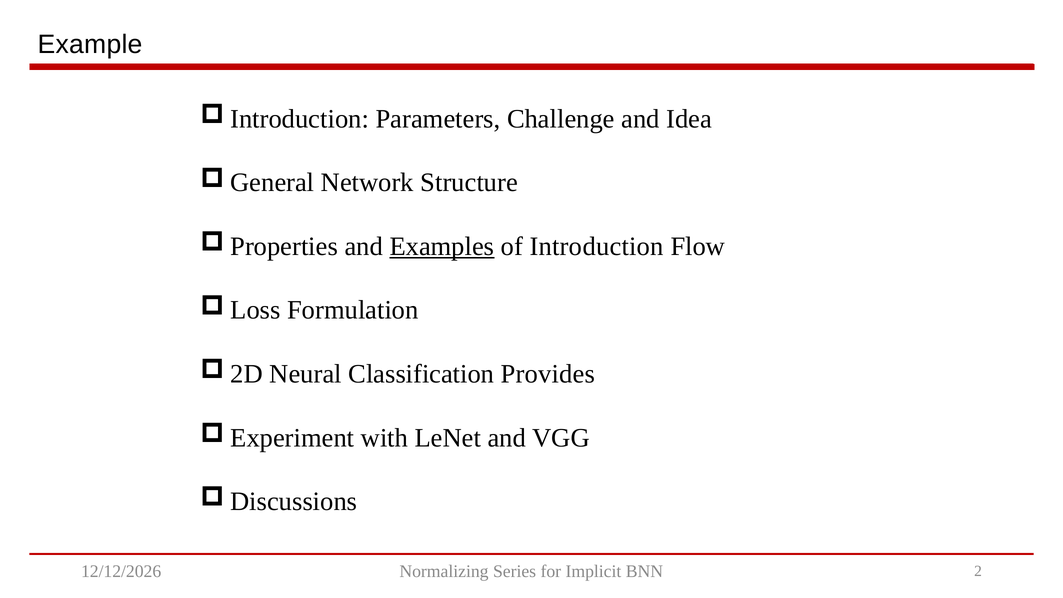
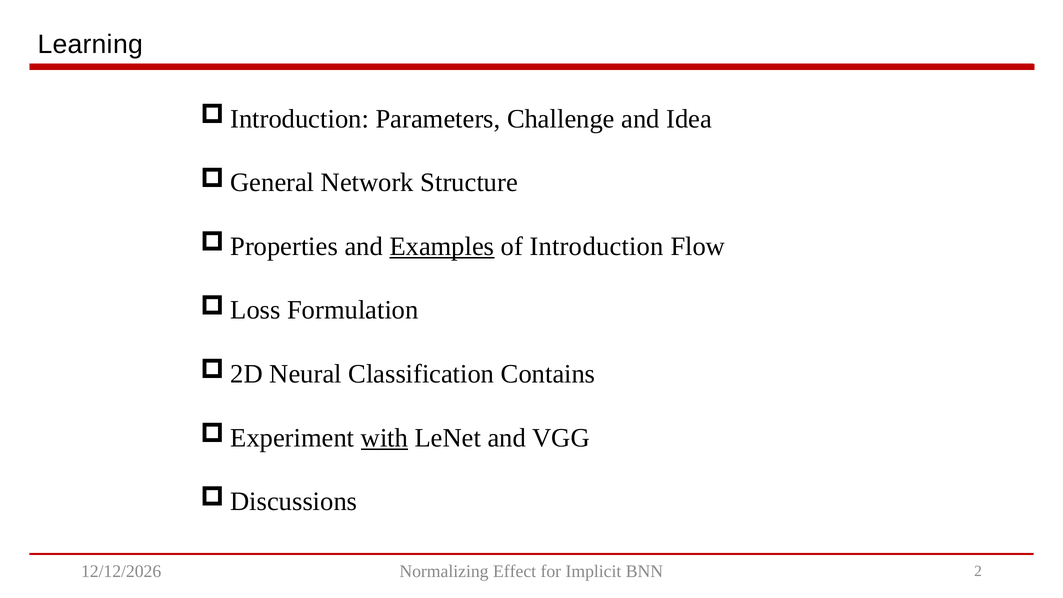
Example: Example -> Learning (90, 45)
Provides: Provides -> Contains (548, 374)
with underline: none -> present (384, 438)
Series: Series -> Effect (515, 571)
